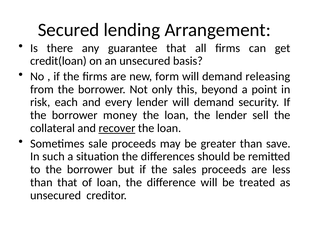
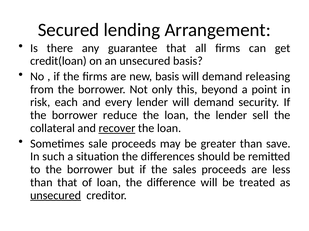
new form: form -> basis (167, 77)
money: money -> reduce (120, 116)
unsecured underline: none -> present (56, 196)
